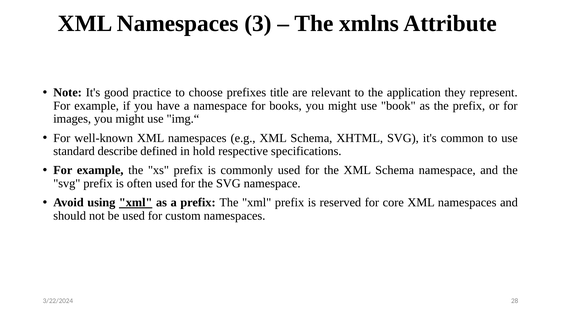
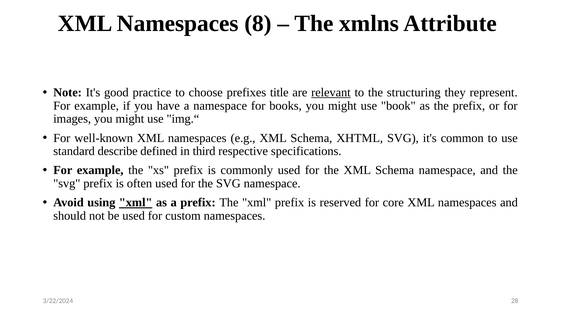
3: 3 -> 8 (258, 24)
relevant underline: none -> present (331, 93)
application: application -> structuring (414, 93)
hold: hold -> third (204, 151)
